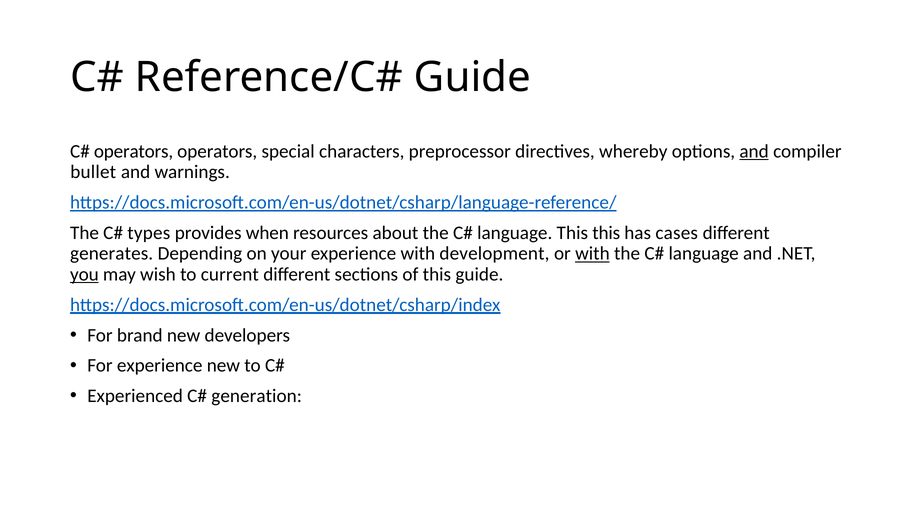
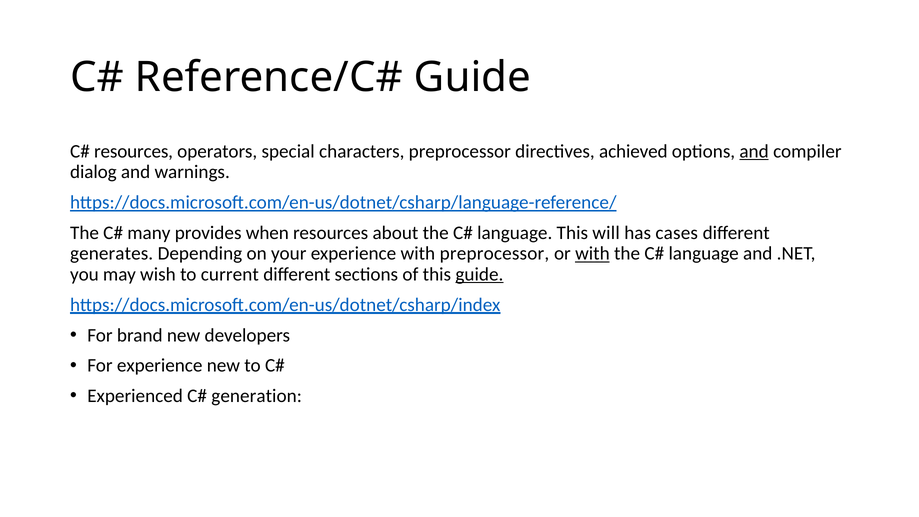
operators: operators -> resources (134, 151)
whereby: whereby -> achieved (633, 151)
bullet: bullet -> dialog (93, 172)
types: types -> many (149, 233)
This this: this -> will (606, 233)
with development: development -> preprocessor (494, 254)
you underline: present -> none (84, 274)
guide underline: none -> present (479, 274)
